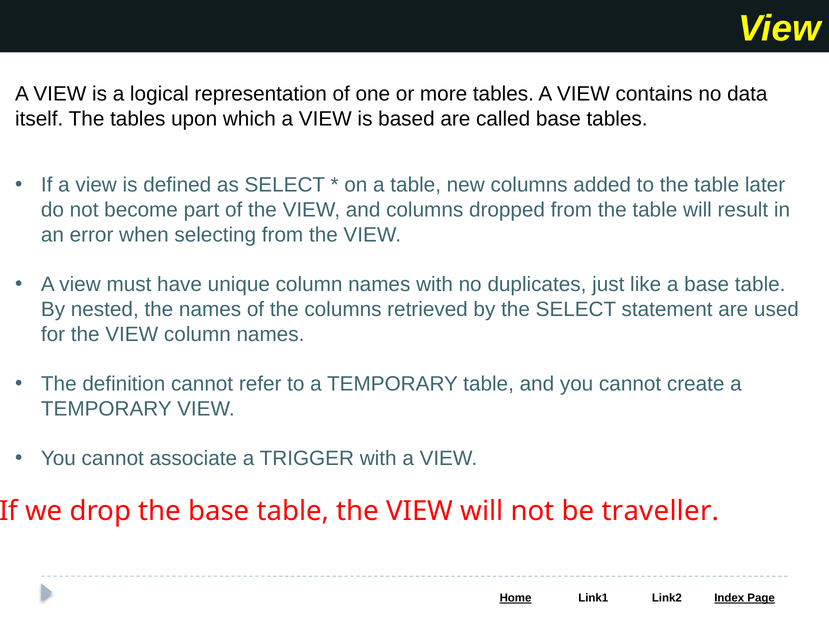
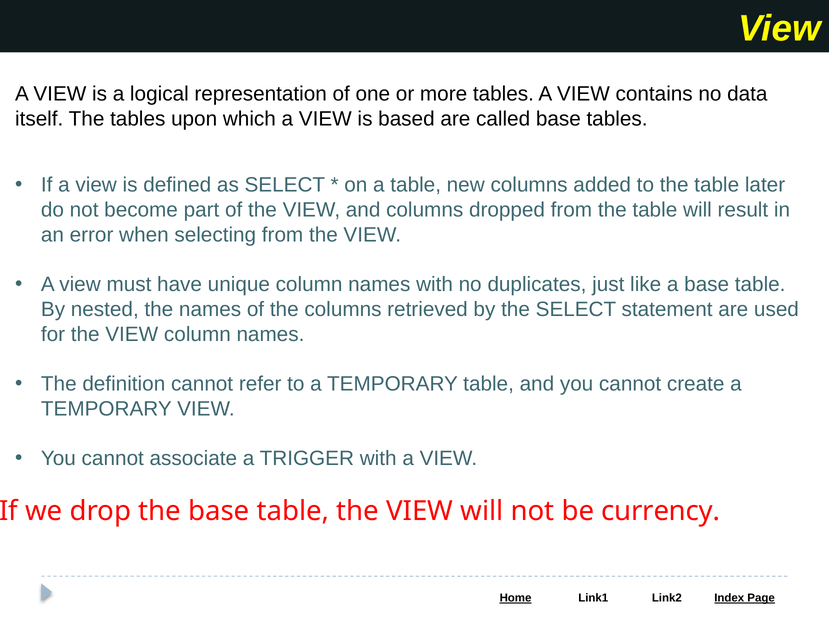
traveller: traveller -> currency (661, 511)
